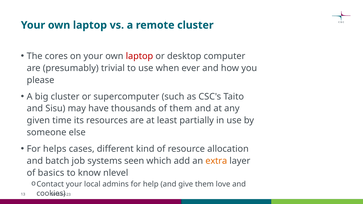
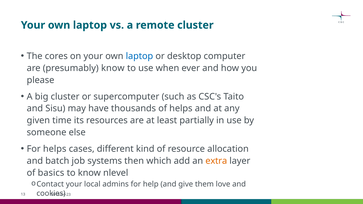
laptop colour: red -> blue (139, 56)
presumably trivial: trivial -> know (113, 68)
of them: them -> helps (181, 109)
seen: seen -> then (134, 161)
